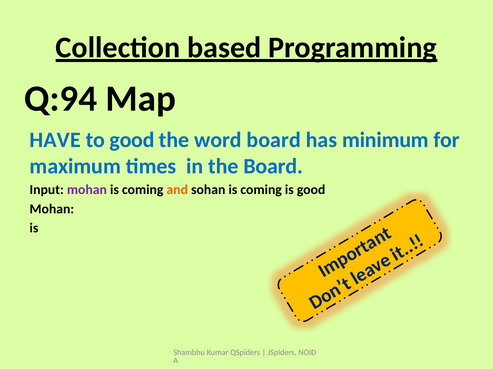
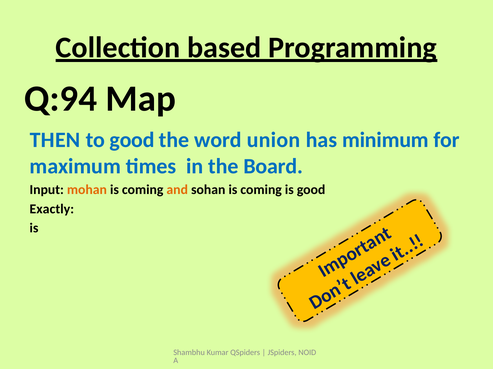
HAVE: HAVE -> THEN (55, 140)
word board: board -> union (274, 140)
mohan colour: purple -> orange (87, 190)
Mohan: Mohan -> Exactly (52, 209)
